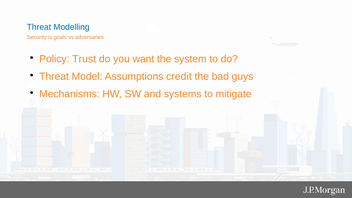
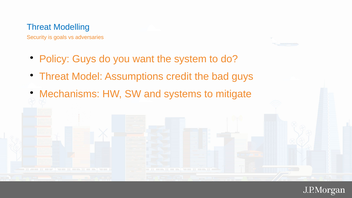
Policy Trust: Trust -> Guys (84, 59)
